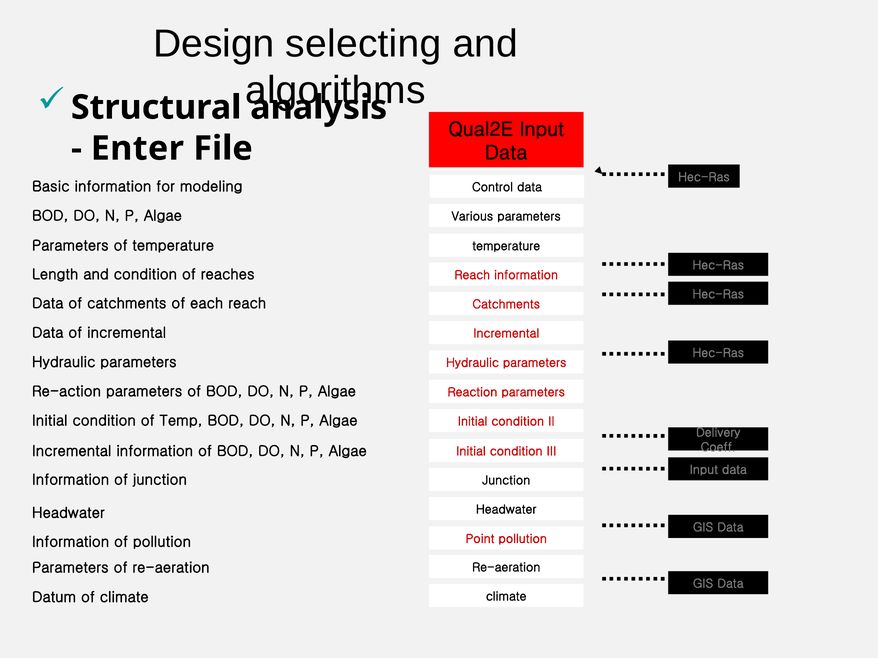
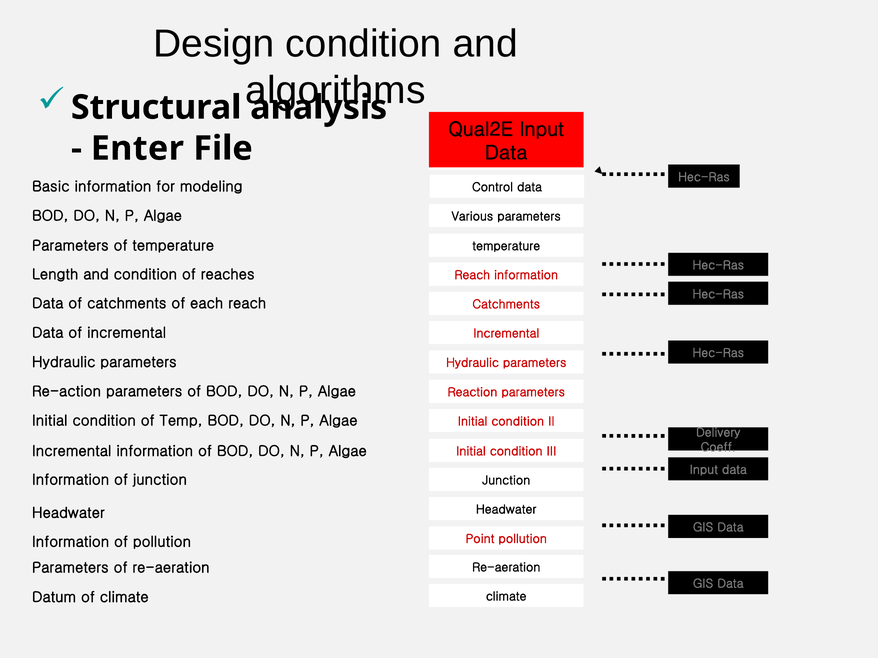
Design selecting: selecting -> condition (364, 44)
